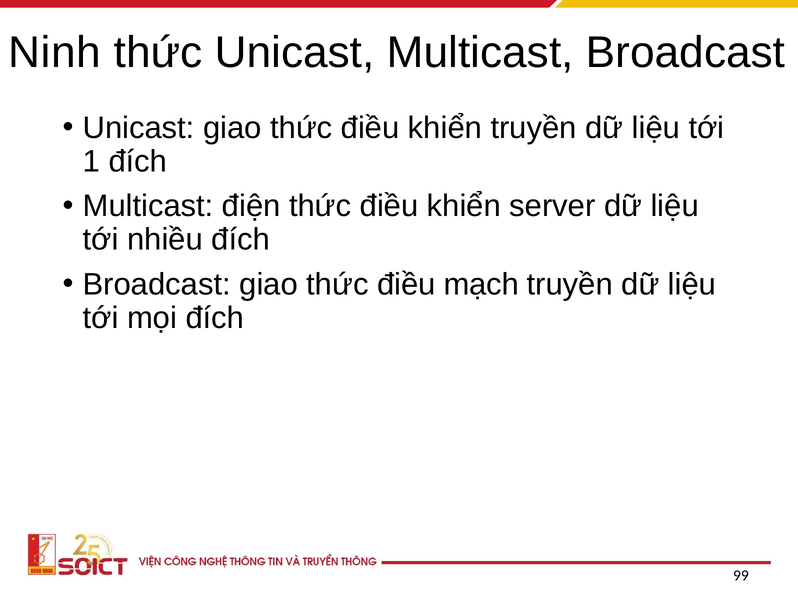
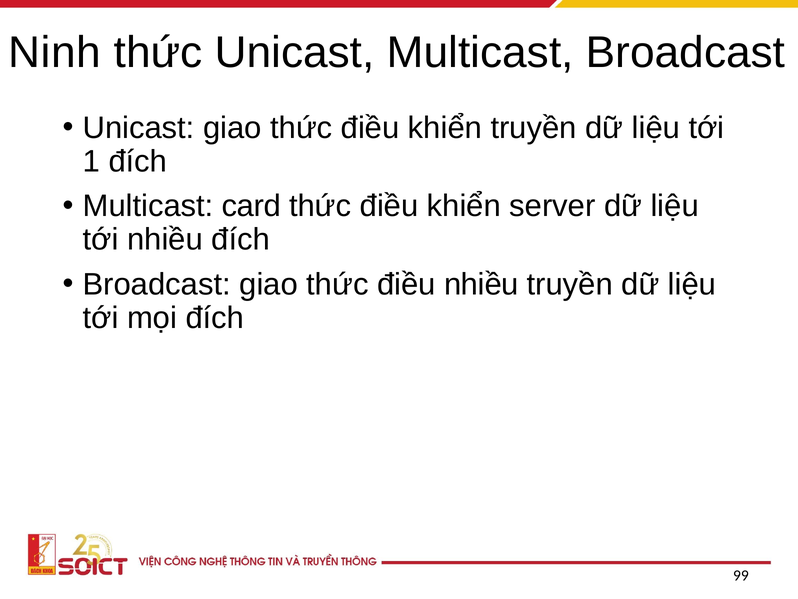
điện: điện -> card (251, 206)
điều mạch: mạch -> nhiều (481, 284)
